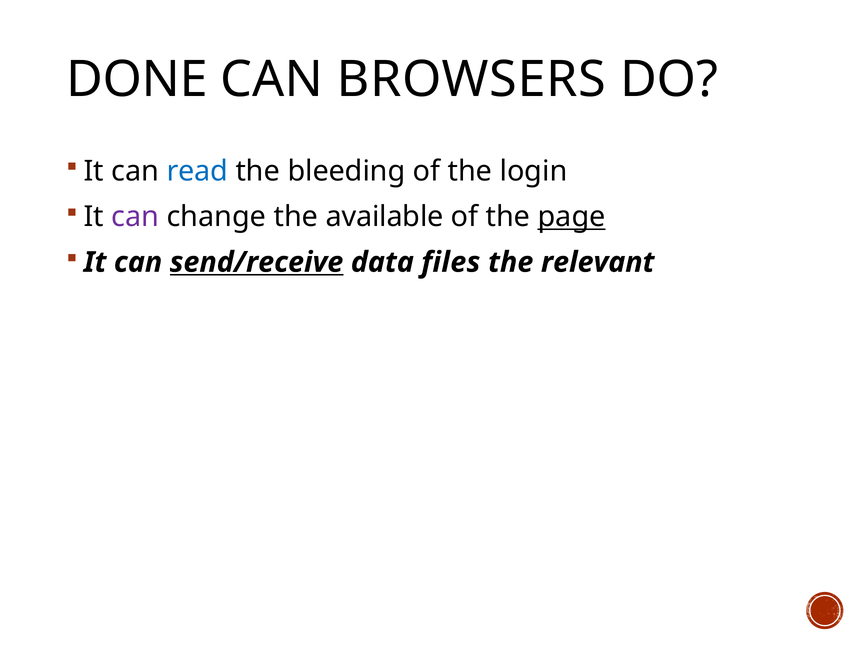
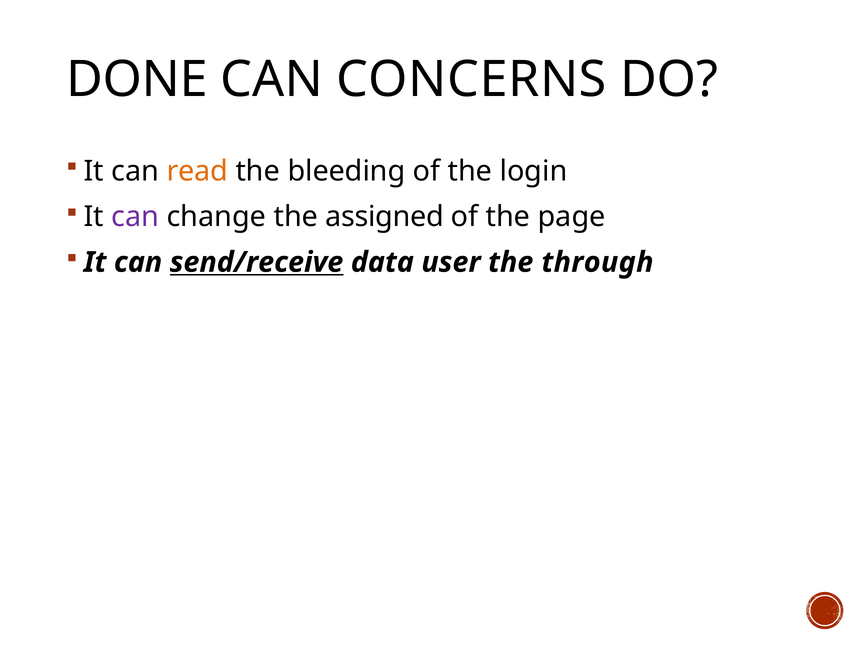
BROWSERS: BROWSERS -> CONCERNS (471, 80)
read colour: blue -> orange (197, 171)
available: available -> assigned (385, 217)
page underline: present -> none (572, 217)
files: files -> user (451, 262)
relevant: relevant -> through (598, 262)
